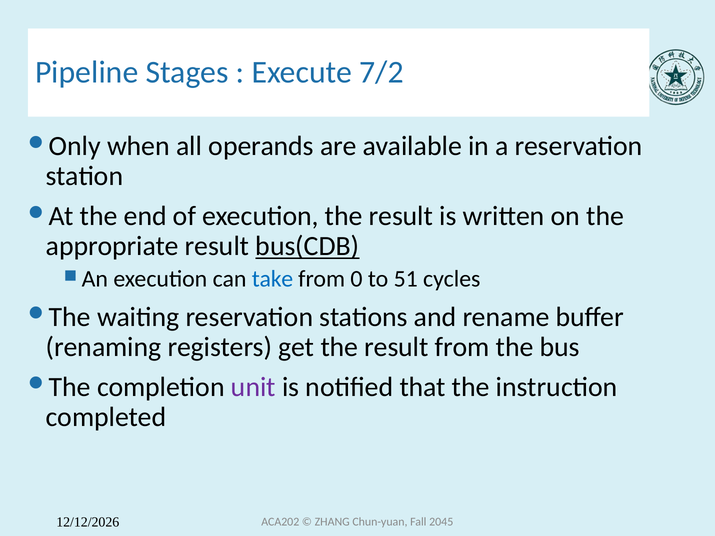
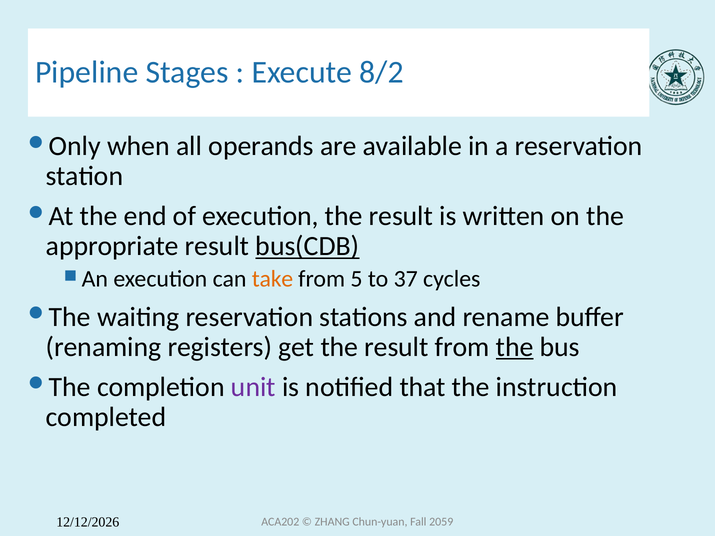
7/2: 7/2 -> 8/2 (381, 72)
take colour: blue -> orange (273, 279)
0: 0 -> 5 (356, 279)
51: 51 -> 37 (406, 279)
the underline: none -> present (515, 347)
2045: 2045 -> 2059 (441, 522)
